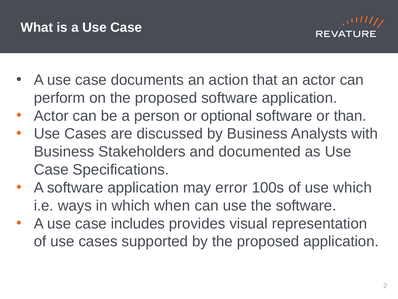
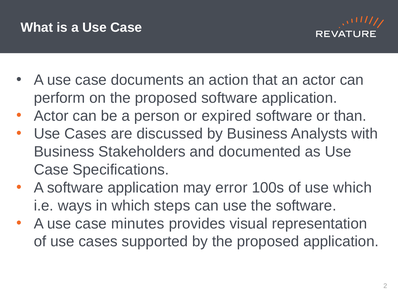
optional: optional -> expired (226, 116)
when: when -> steps (172, 205)
includes: includes -> minutes (138, 223)
